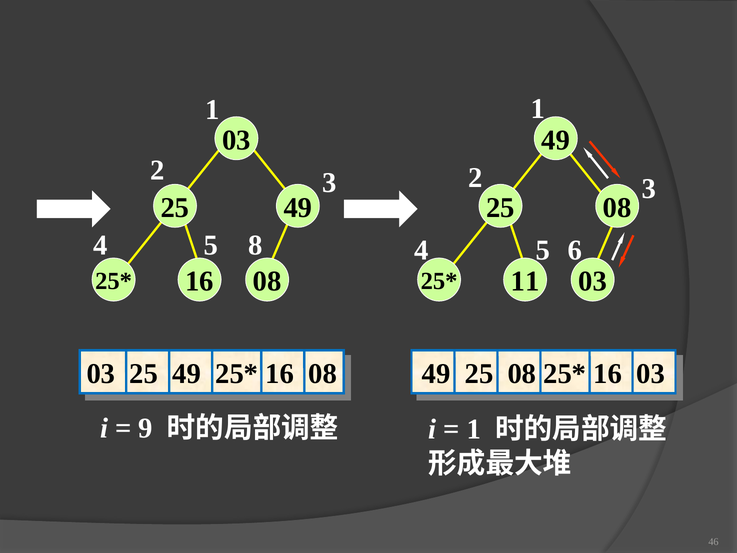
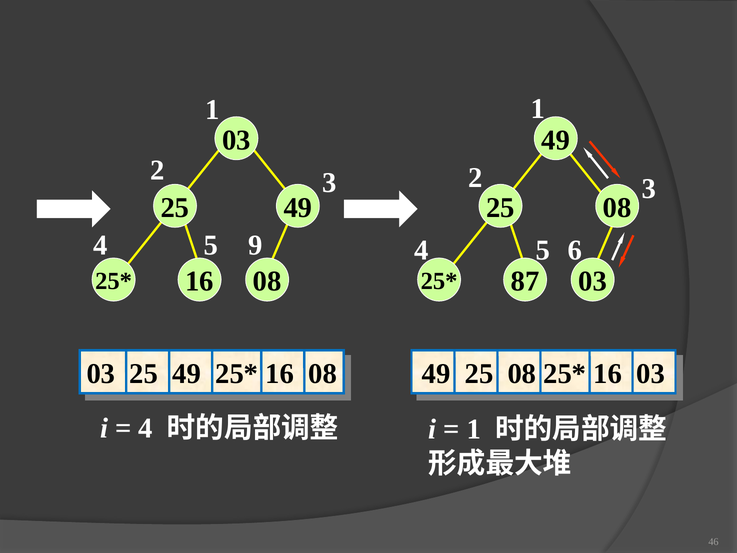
8: 8 -> 9 (256, 245)
11: 11 -> 87 (525, 281)
9: 9 -> 4 (146, 428)
